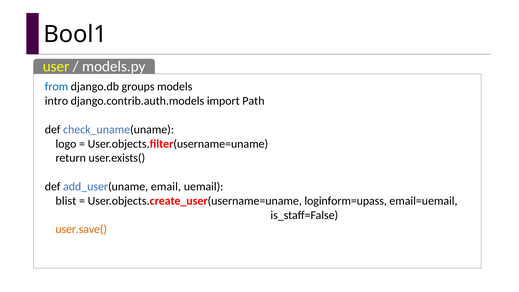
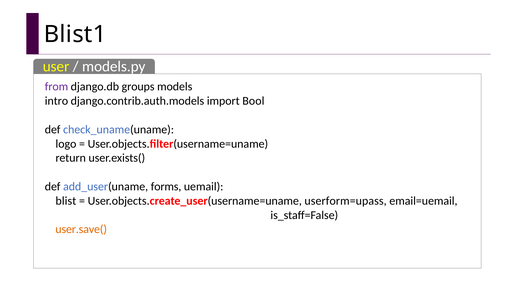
Bool1: Bool1 -> Blist1 (75, 34)
from colour: blue -> purple (57, 87)
Path: Path -> Bool (253, 101)
email: email -> forms (166, 187)
loginform=upass: loginform=upass -> userform=upass (346, 201)
